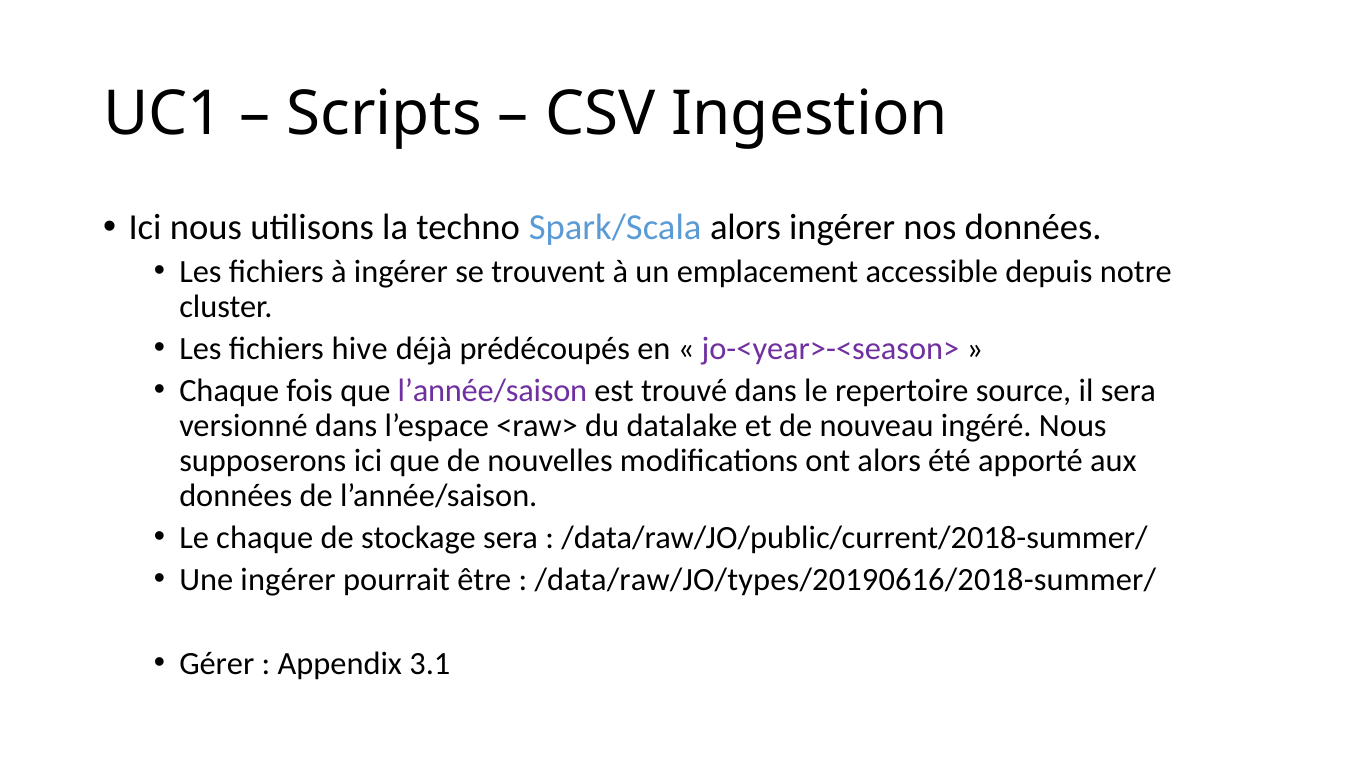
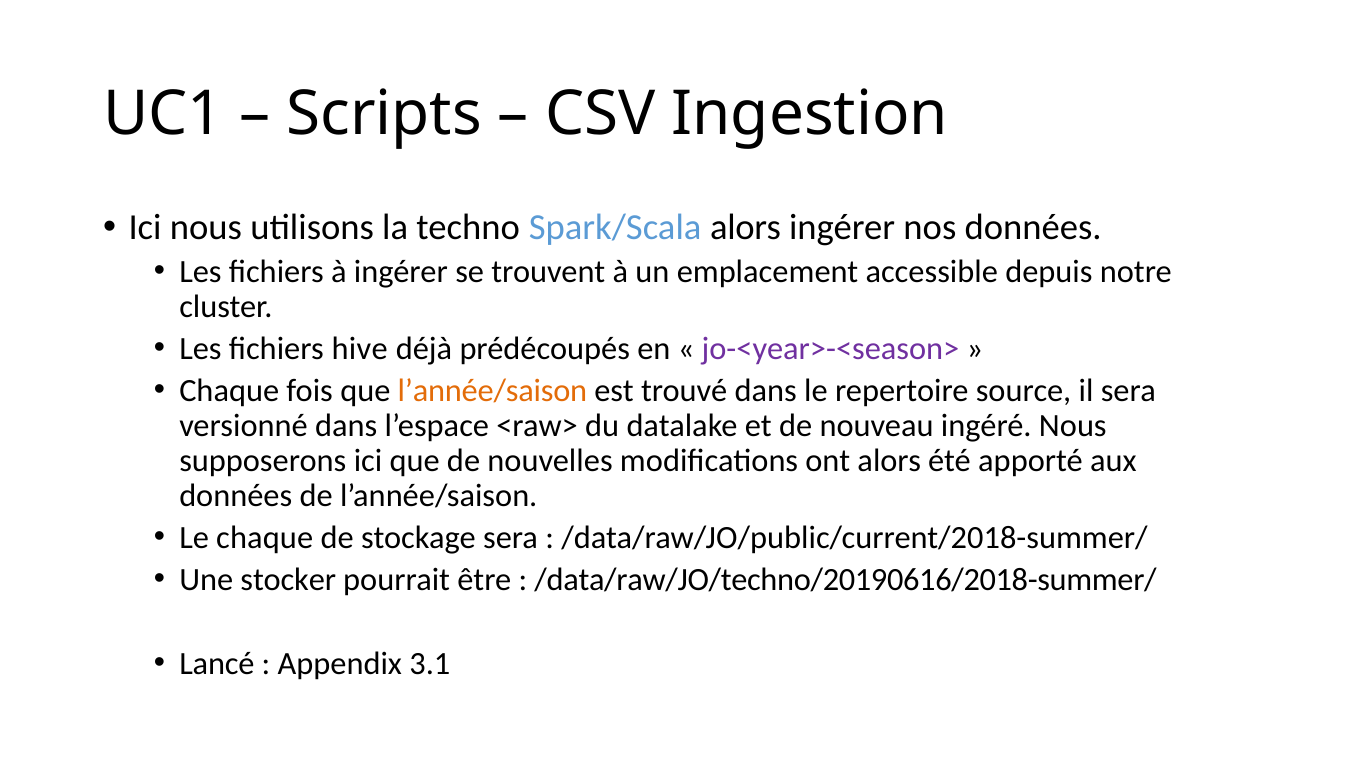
l’année/saison colour: purple -> orange (492, 391)
Une ingérer: ingérer -> stocker (288, 580)
/data/raw/JO/types/20190616/2018-summer/: /data/raw/JO/types/20190616/2018-summer/ -> /data/raw/JO/techno/20190616/2018-summer/ (846, 580)
Gérer: Gérer -> Lancé (217, 664)
